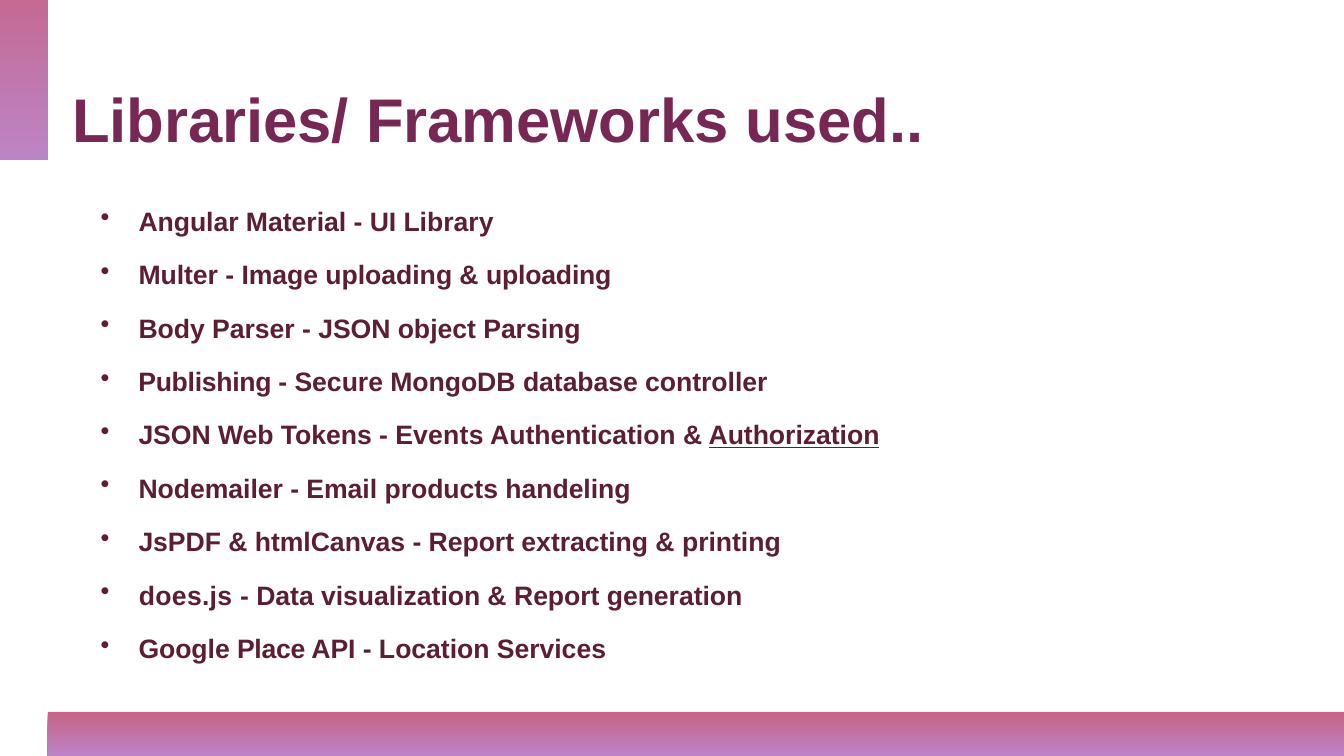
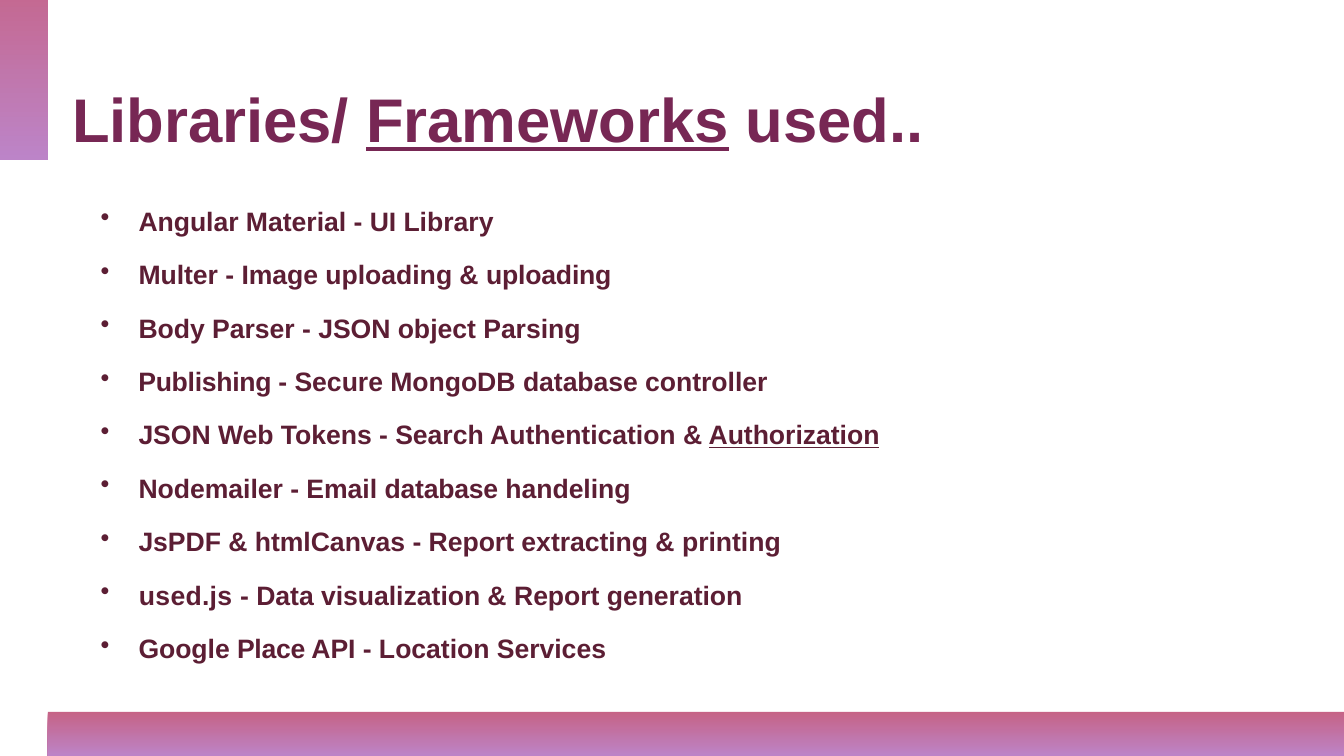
Frameworks underline: none -> present (547, 122)
Events: Events -> Search (440, 436)
Email products: products -> database (441, 490)
does.js: does.js -> used.js (186, 597)
